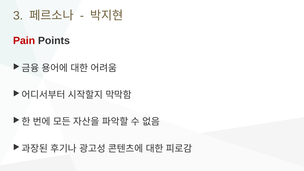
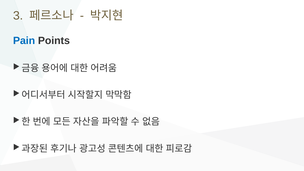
Pain colour: red -> blue (24, 41)
